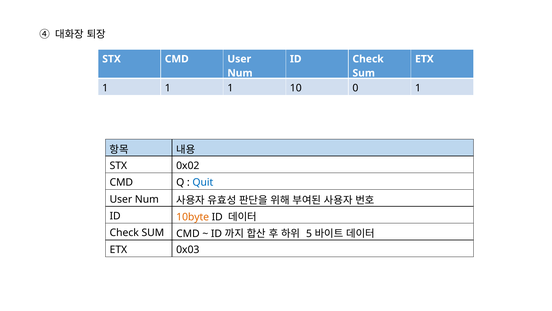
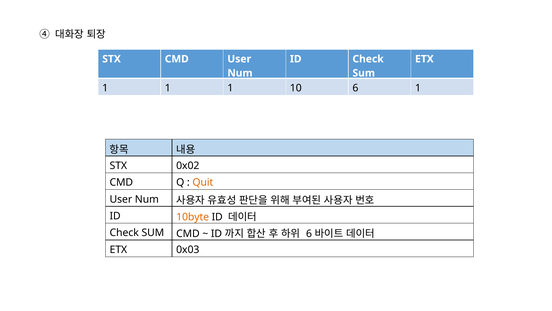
10 0: 0 -> 6 (355, 88)
Quit colour: blue -> orange (203, 182)
5: 5 -> 6 (309, 234)
